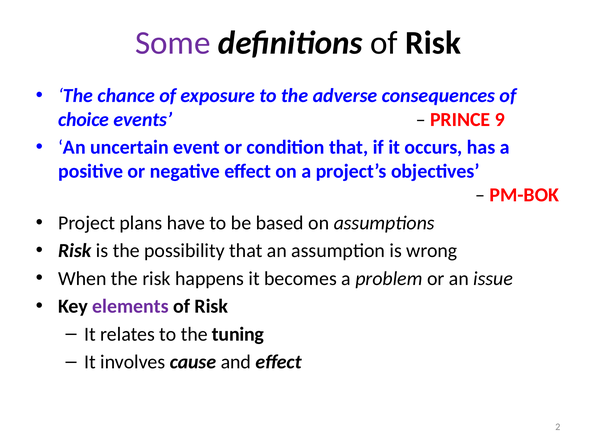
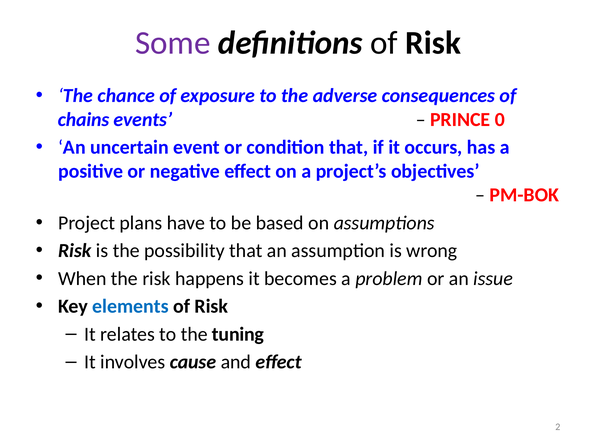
choice: choice -> chains (84, 120)
9: 9 -> 0 (500, 120)
elements colour: purple -> blue (130, 306)
